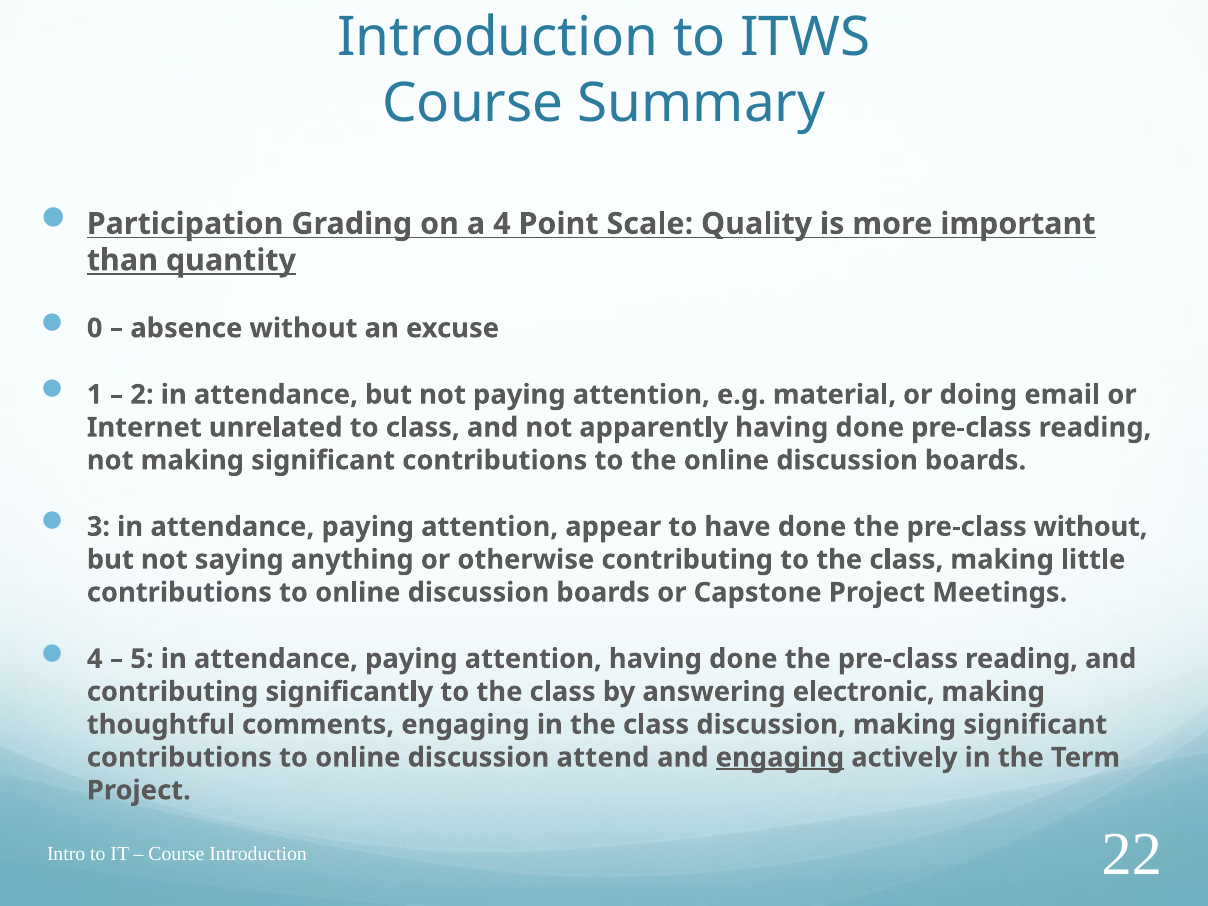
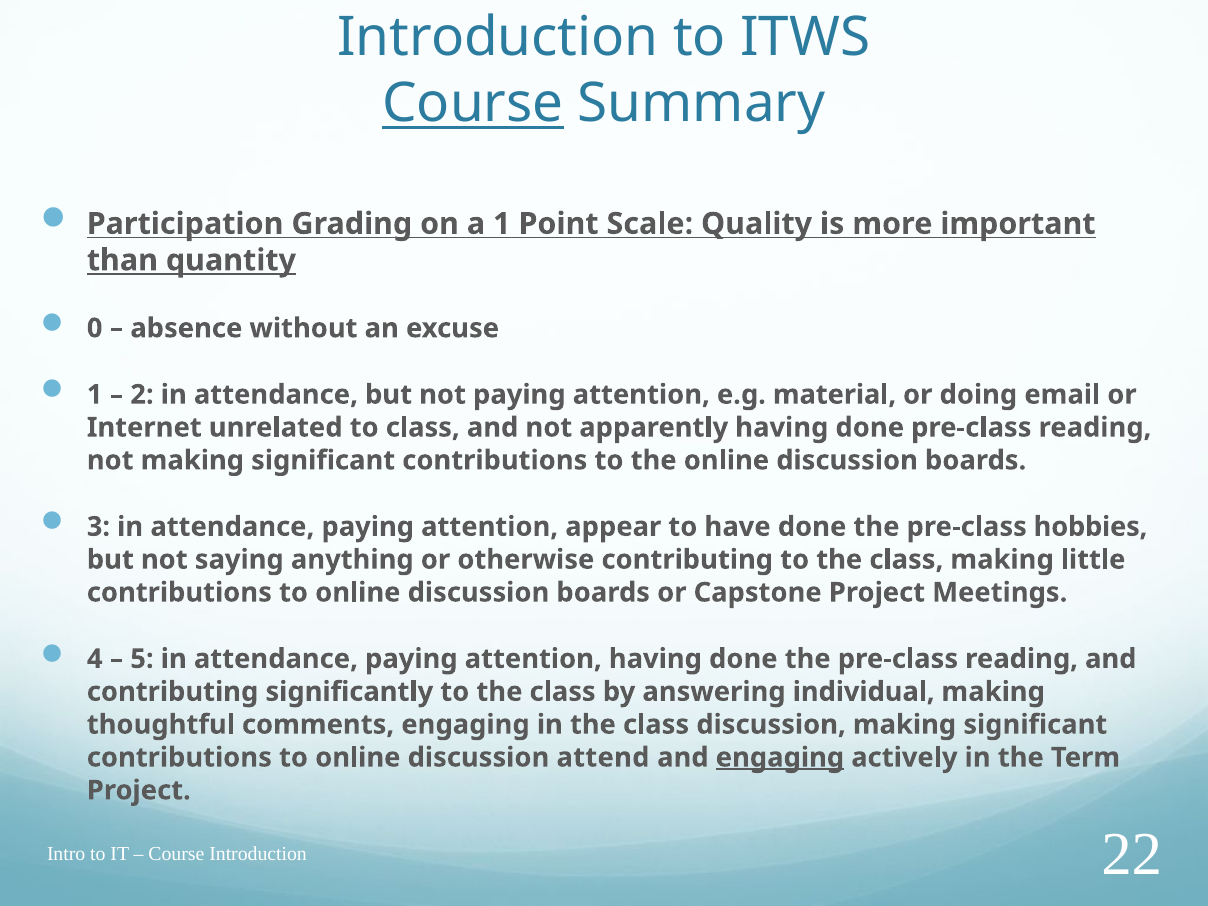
Course underline: none -> present (473, 104)
a 4: 4 -> 1 (502, 224)
pre-class without: without -> hobbies (1090, 527)
electronic: electronic -> individual (864, 692)
